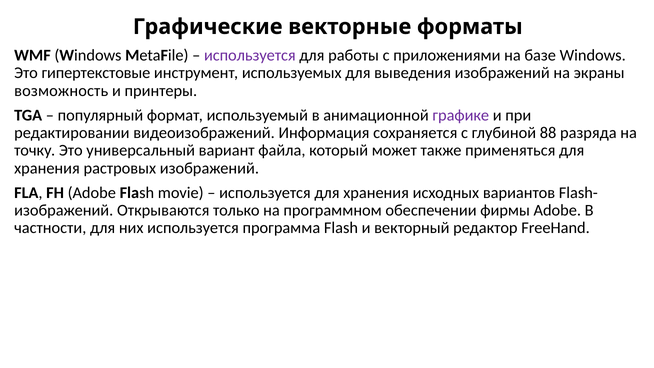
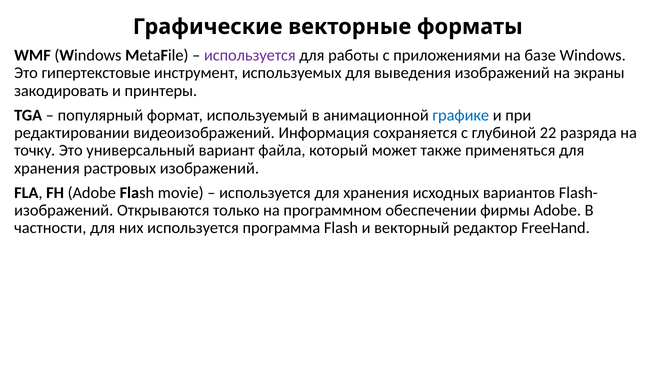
возможность: возможность -> закодировать (61, 91)
графике colour: purple -> blue (461, 115)
88: 88 -> 22 (548, 133)
